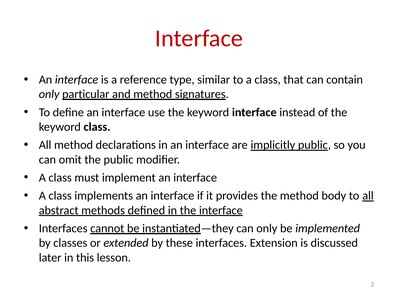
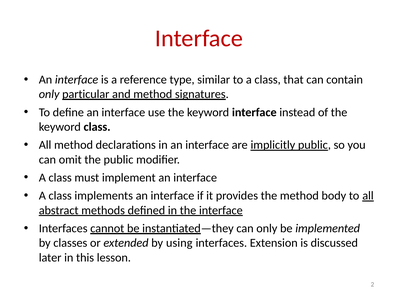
these: these -> using (179, 243)
